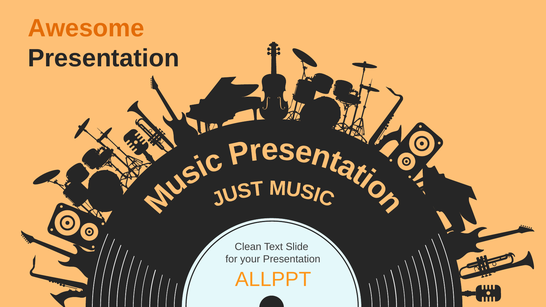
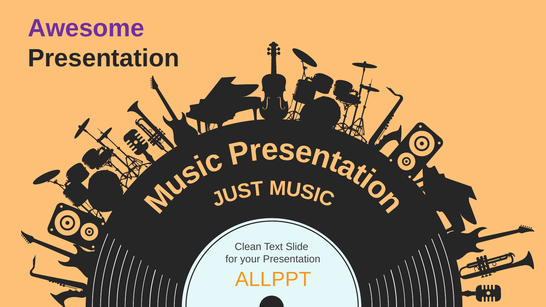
Awesome colour: orange -> purple (86, 28)
